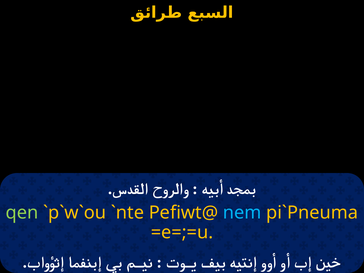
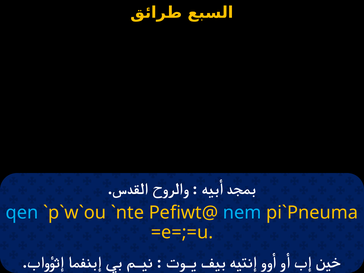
qen colour: light green -> light blue (22, 213)
